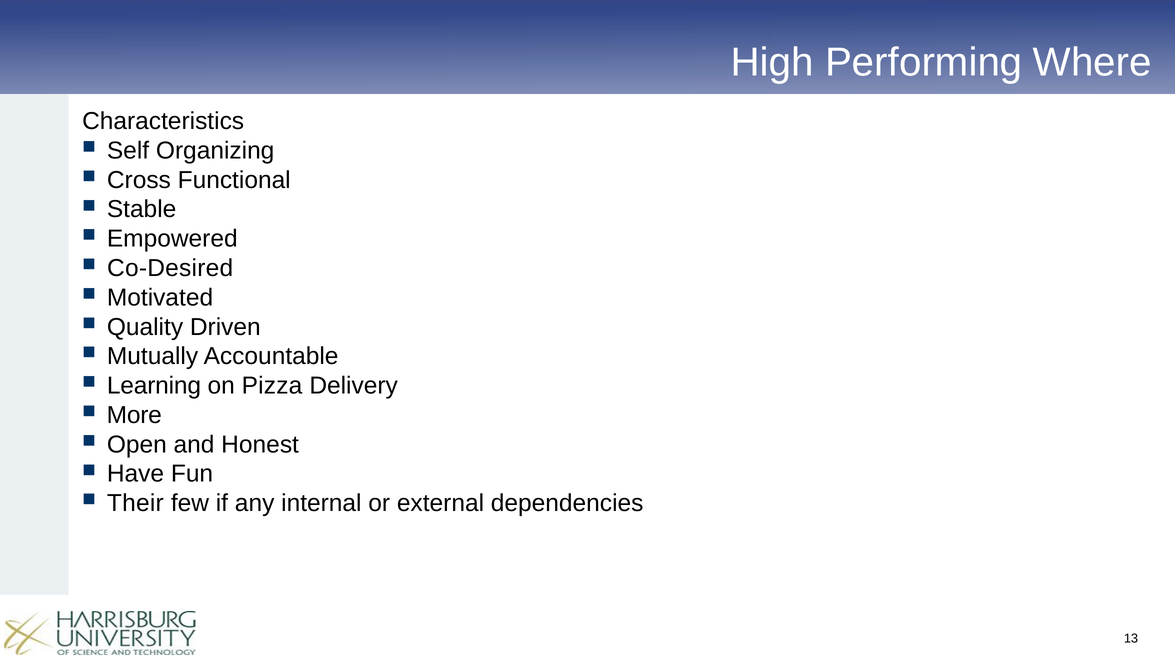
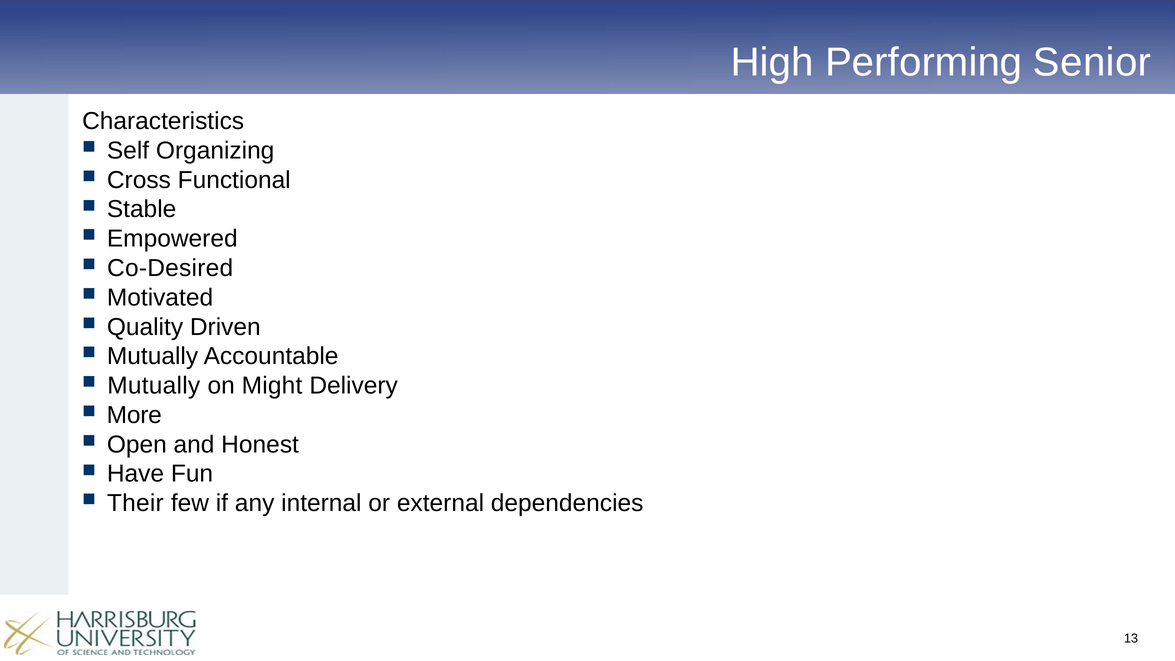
Where: Where -> Senior (1092, 62)
Learning: Learning -> Mutually (154, 386)
Pizza: Pizza -> Might (272, 386)
